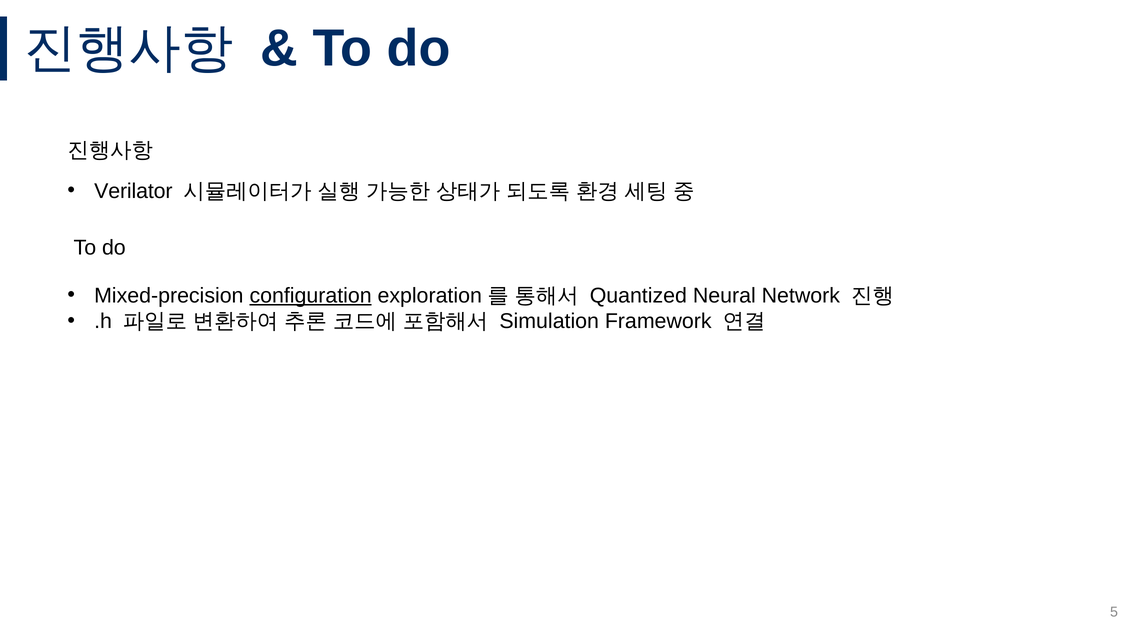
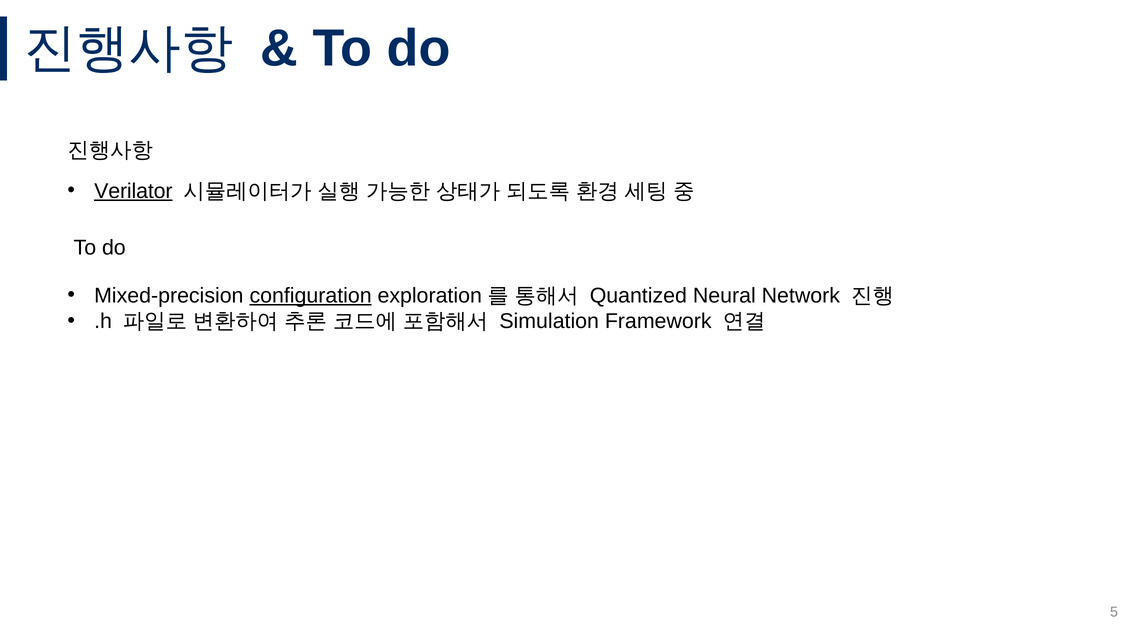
Verilator underline: none -> present (133, 191)
